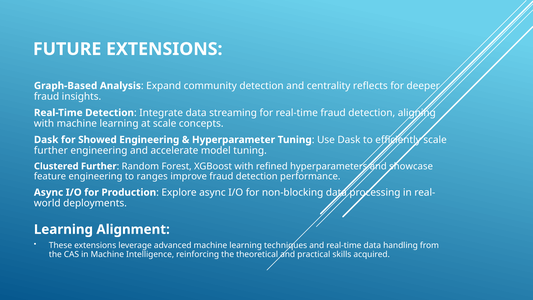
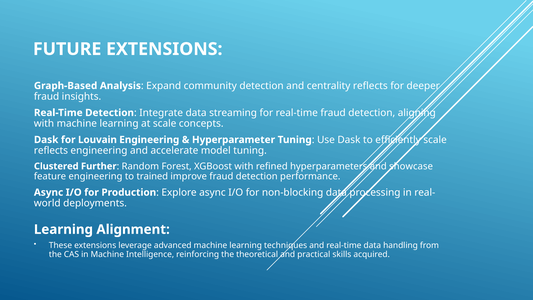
Showed: Showed -> Louvain (97, 140)
further: further -> reflects (51, 150)
ranges: ranges -> trained (152, 176)
